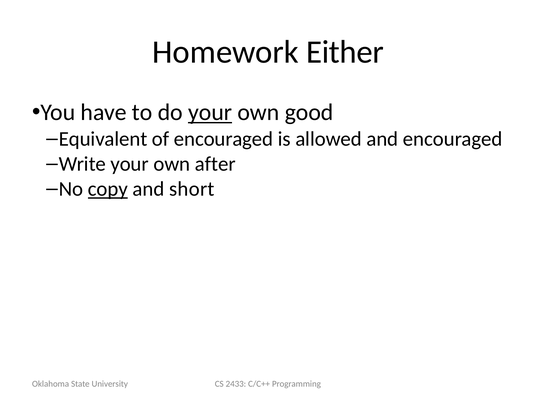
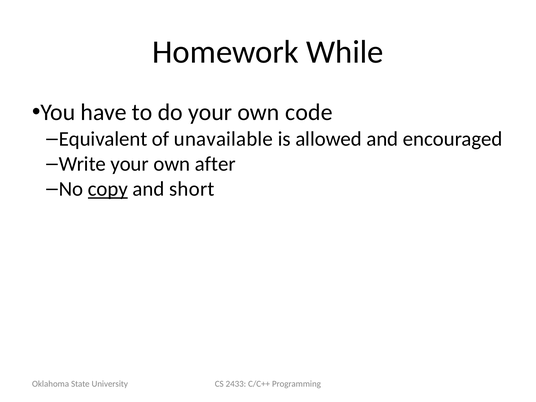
Either: Either -> While (345, 52)
your underline: present -> none (210, 112)
good: good -> code (309, 112)
of encouraged: encouraged -> unavailable (223, 139)
